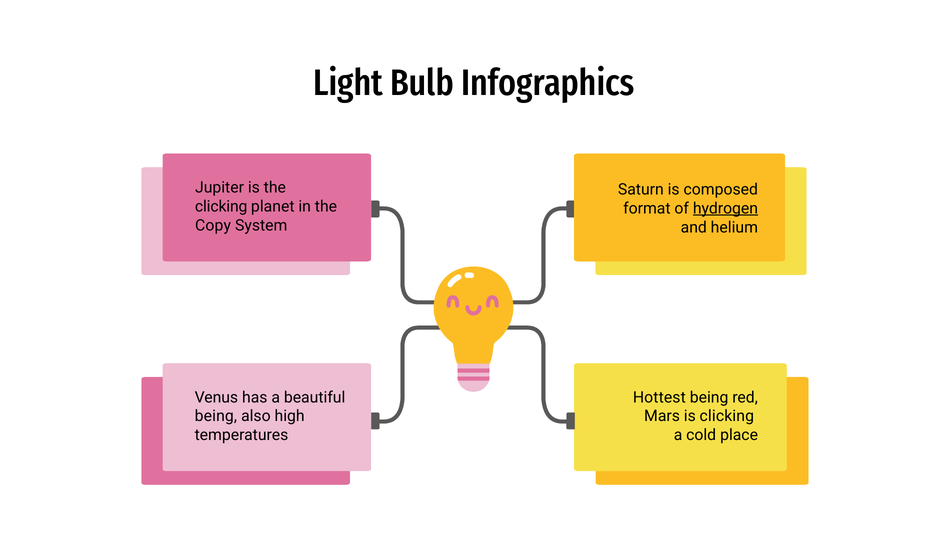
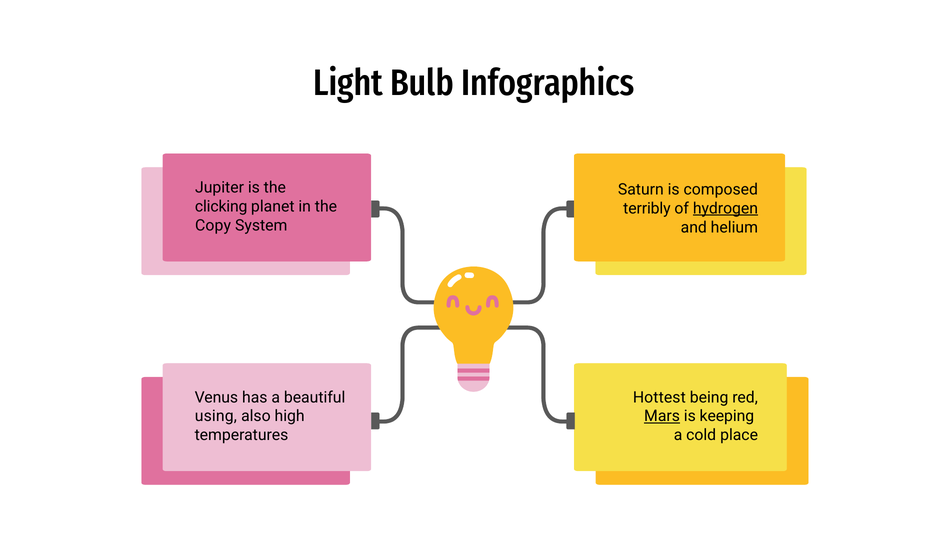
format: format -> terribly (647, 209)
being: being -> using (216, 416)
Mars underline: none -> present (662, 416)
is clicking: clicking -> keeping (727, 416)
